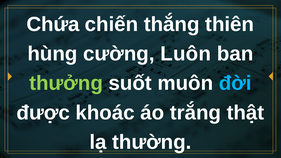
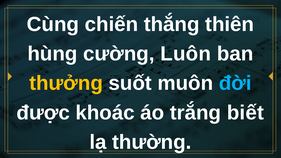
Chứa: Chứa -> Cùng (53, 24)
thưởng colour: light green -> yellow (66, 83)
thật: thật -> biết (245, 113)
